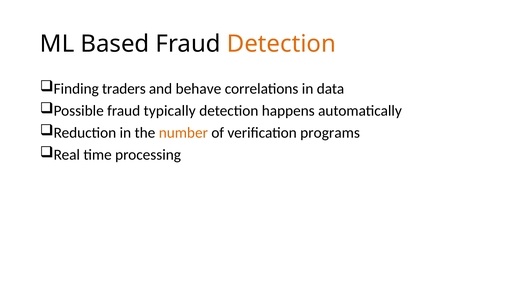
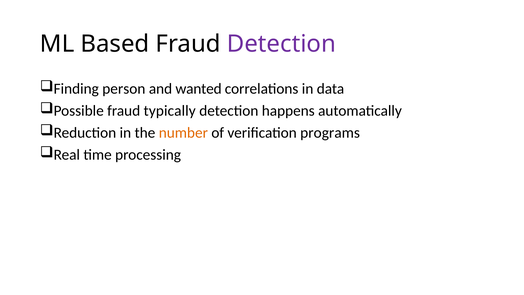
Detection colour: orange -> purple (281, 44)
traders: traders -> person (124, 89)
behave: behave -> wanted (199, 89)
